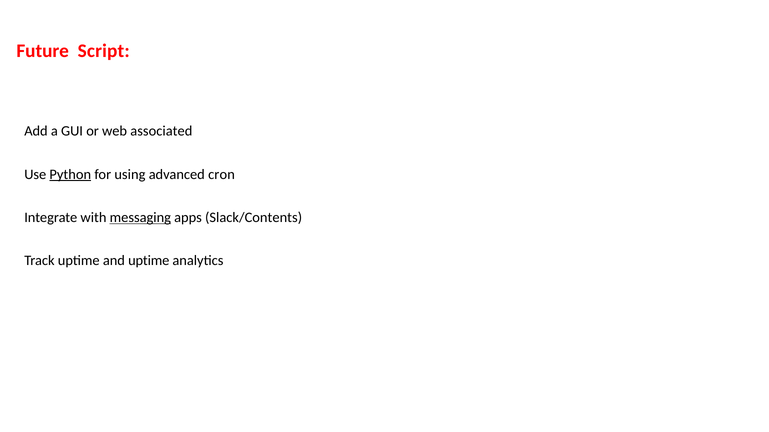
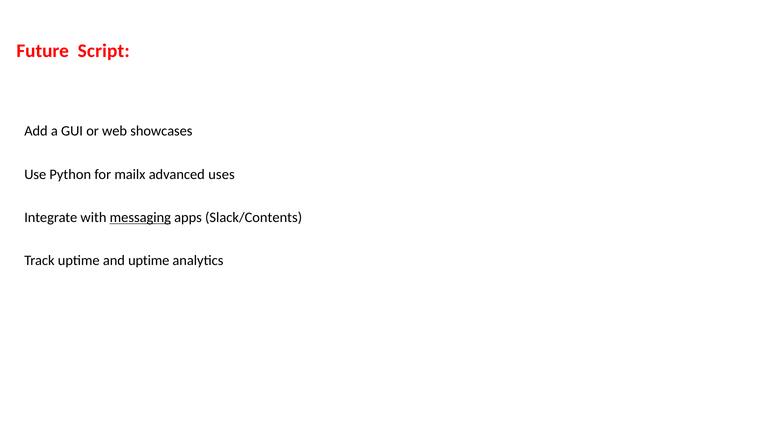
associated: associated -> showcases (161, 131)
Python underline: present -> none (70, 175)
using: using -> mailx (130, 175)
cron: cron -> uses (221, 175)
